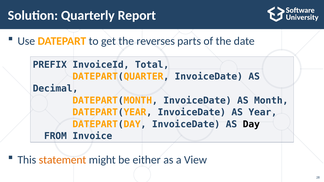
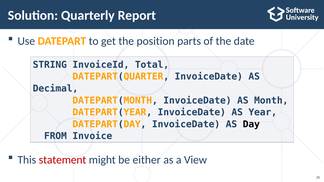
reverses: reverses -> position (156, 41)
PREFIX: PREFIX -> STRING (50, 65)
statement colour: orange -> red (63, 160)
